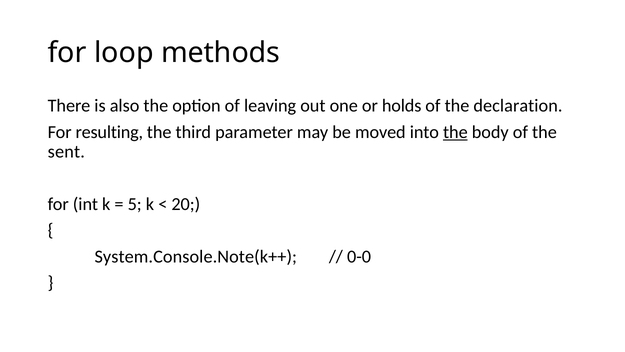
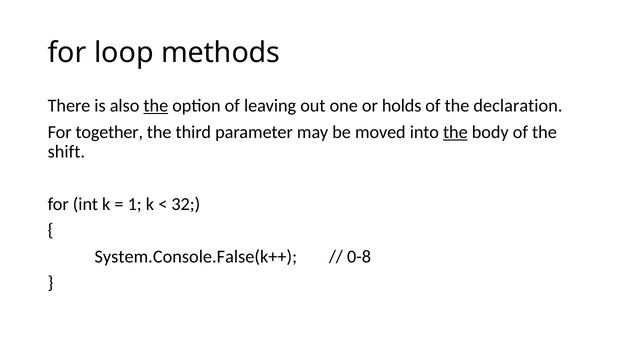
the underline: none -> present (156, 106)
resulting: resulting -> together (109, 132)
sent: sent -> shift (66, 152)
5: 5 -> 1 (135, 204)
20: 20 -> 32 (186, 204)
System.Console.Note(k++: System.Console.Note(k++ -> System.Console.False(k++ (196, 256)
0-0: 0-0 -> 0-8 (359, 256)
